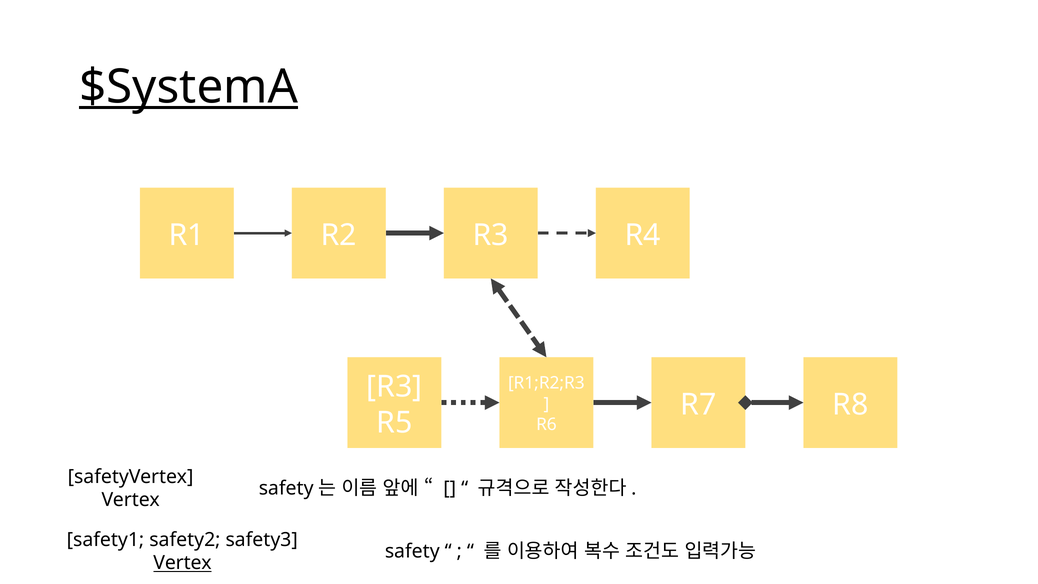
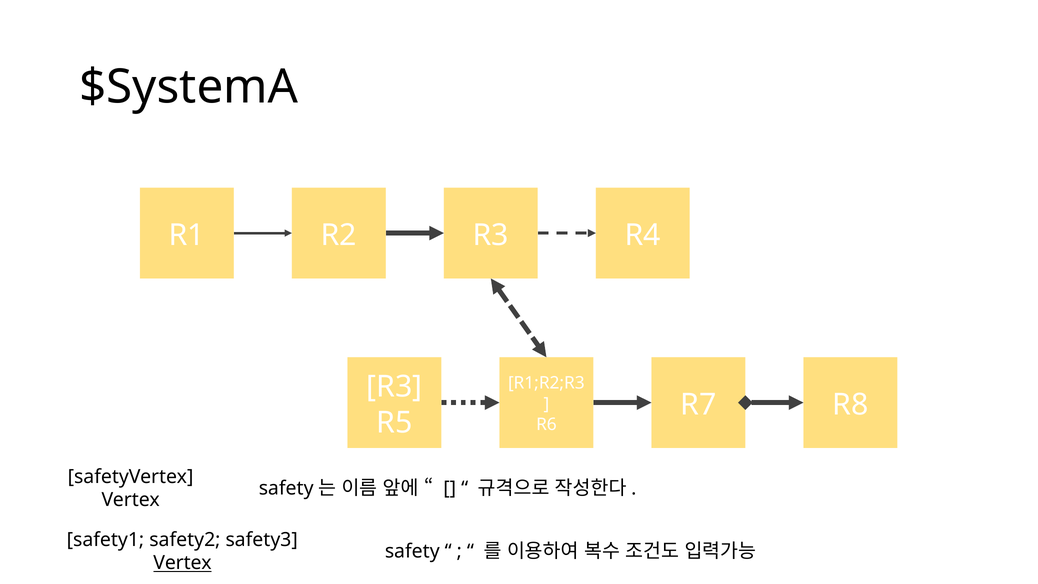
$SystemA underline: present -> none (189, 87)
